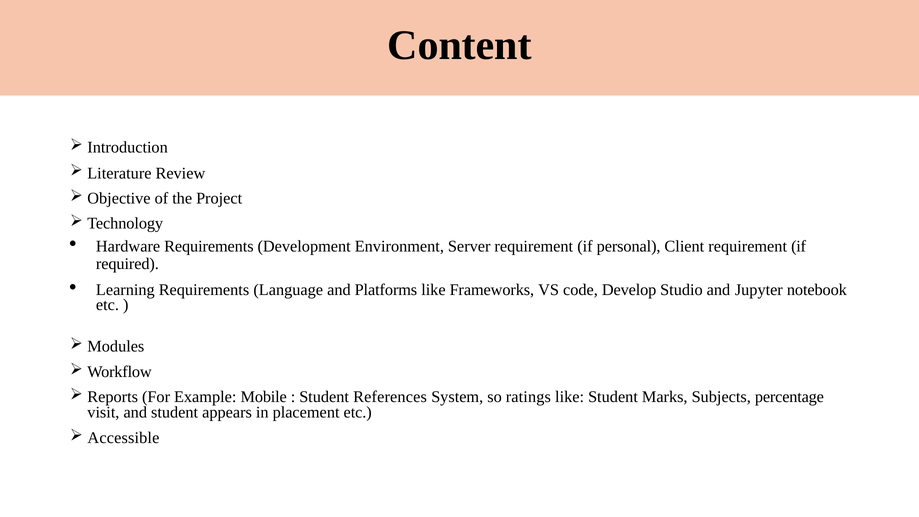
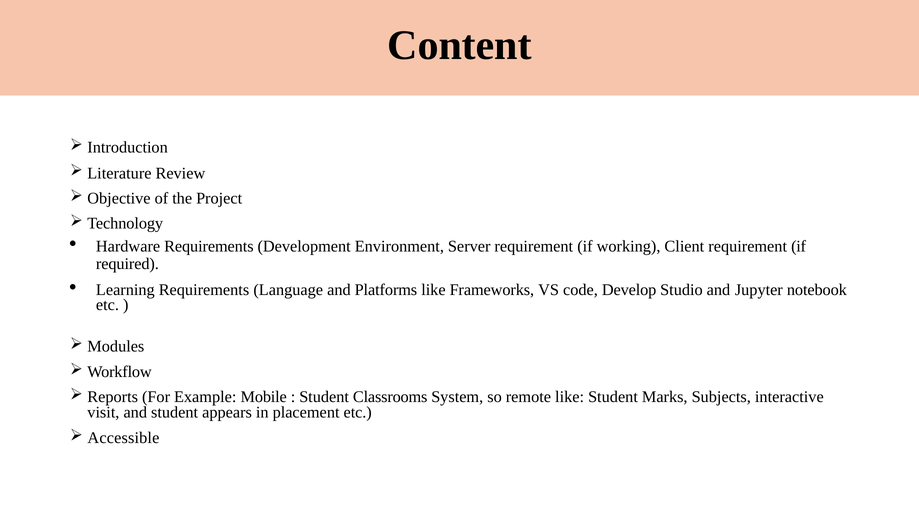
personal: personal -> working (629, 247)
References: References -> Classrooms (390, 397)
ratings: ratings -> remote (528, 397)
percentage: percentage -> interactive (789, 397)
